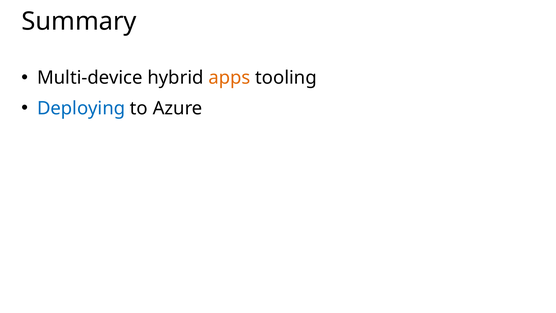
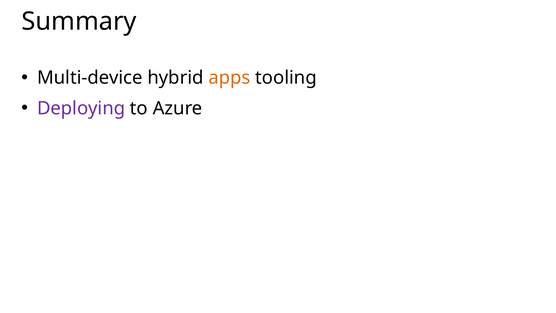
Deploying colour: blue -> purple (81, 108)
